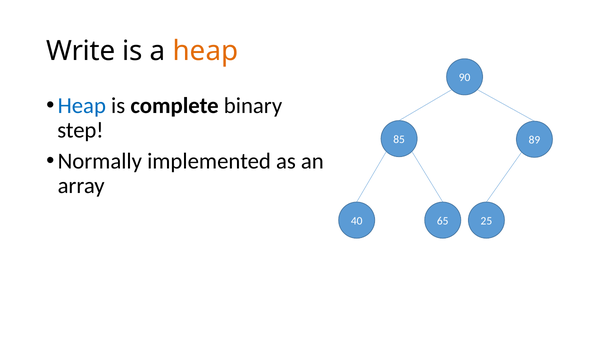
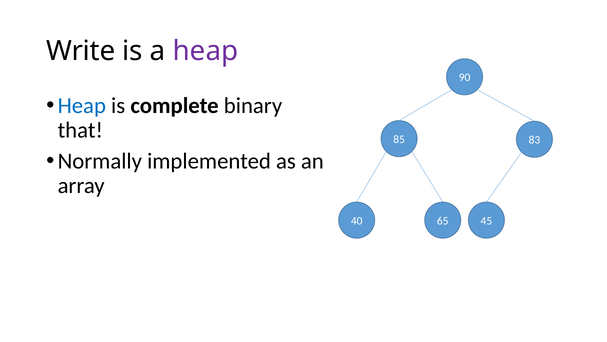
heap colour: orange -> purple (206, 51)
step: step -> that (80, 130)
89: 89 -> 83 (534, 140)
25: 25 -> 45 (486, 221)
